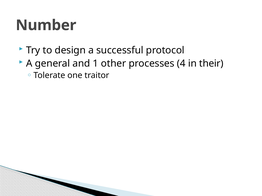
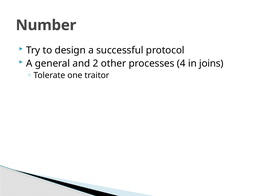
1: 1 -> 2 (96, 64)
their: their -> joins (211, 64)
